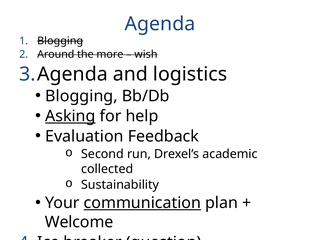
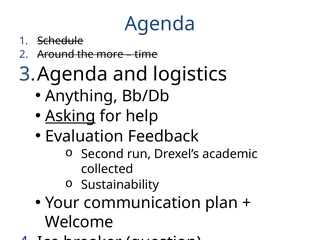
Blogging: Blogging -> Schedule (60, 41)
wish: wish -> time (146, 54)
Blogging: Blogging -> Anything (81, 96)
communication underline: present -> none (142, 203)
